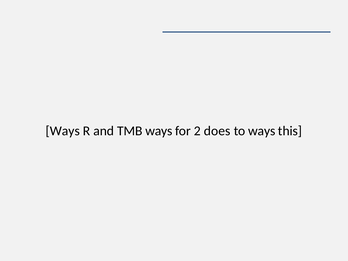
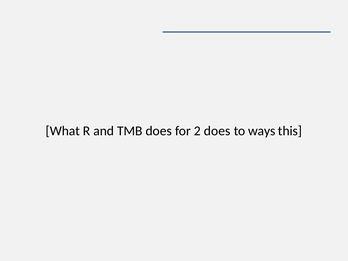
Ways: Ways -> What (63, 131)
TMB ways: ways -> does (159, 131)
